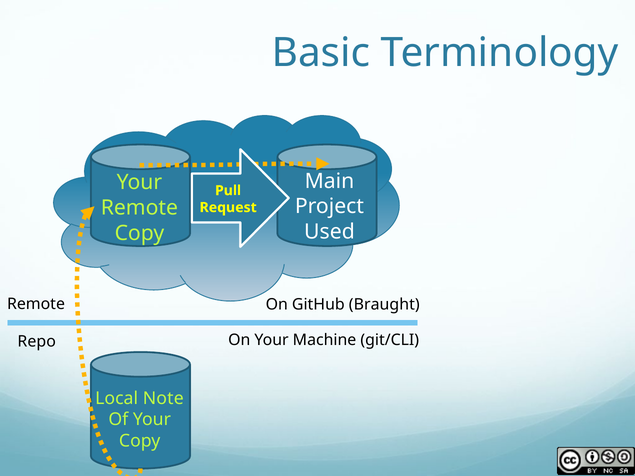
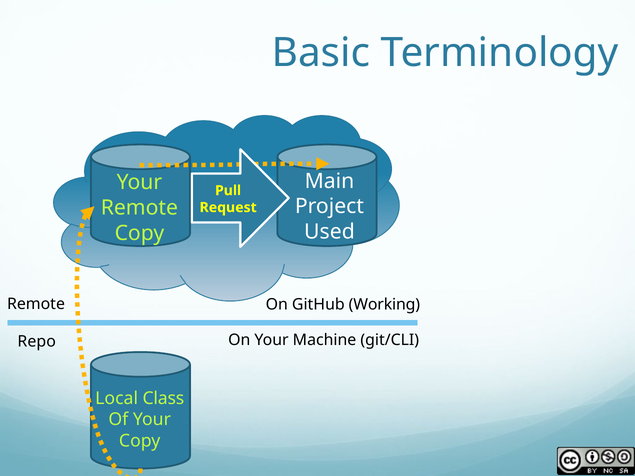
Braught: Braught -> Working (384, 305)
Note: Note -> Class (163, 399)
